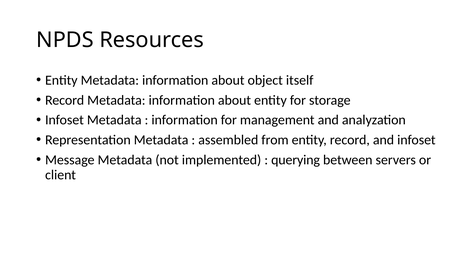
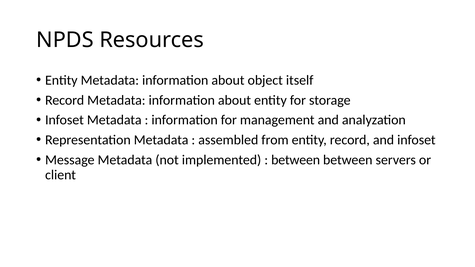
querying: querying -> between (296, 160)
